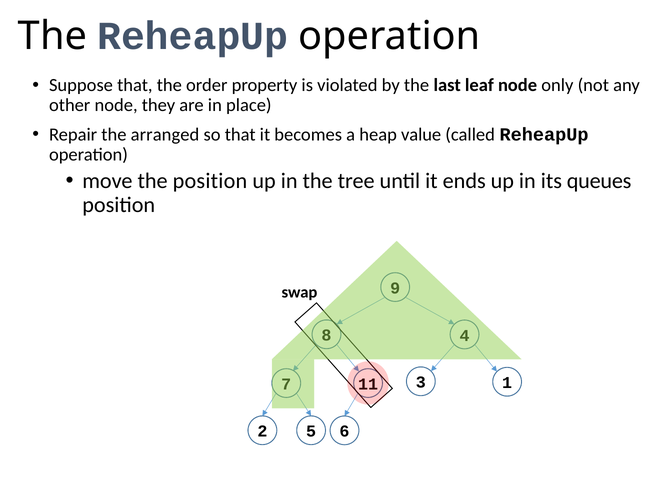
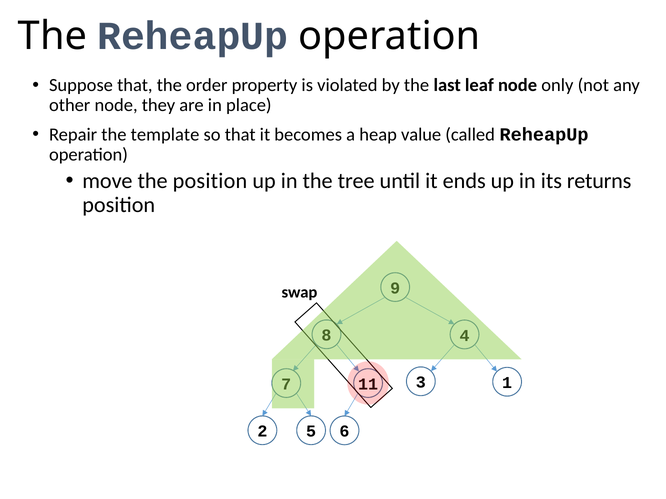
arranged: arranged -> template (165, 135)
queues: queues -> returns (599, 181)
